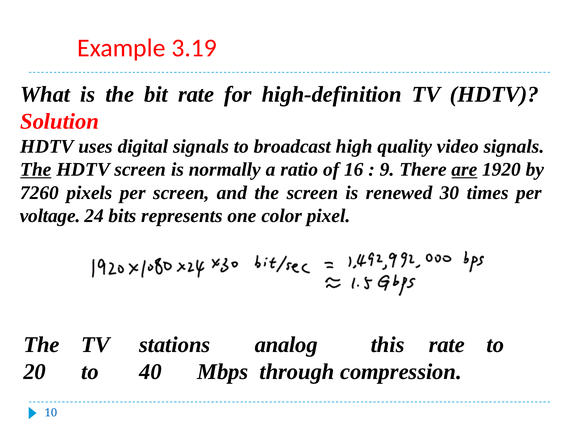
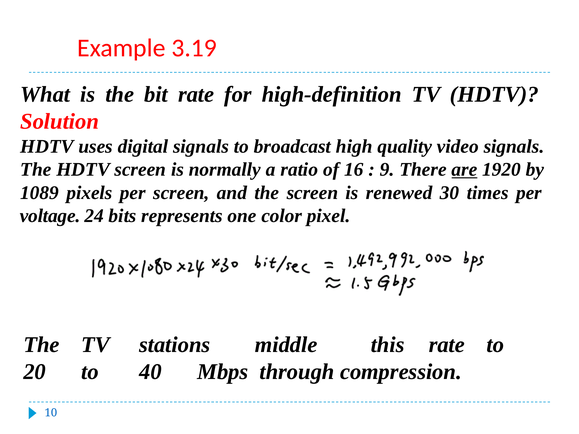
The underline: present -> none (36, 170)
7260: 7260 -> 1089 (40, 193)
analog: analog -> middle (286, 345)
